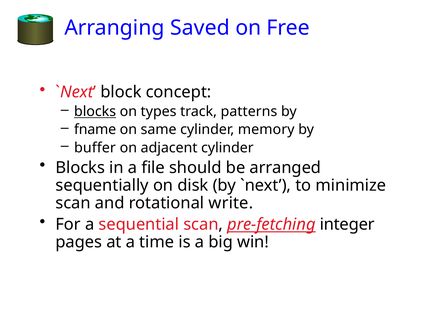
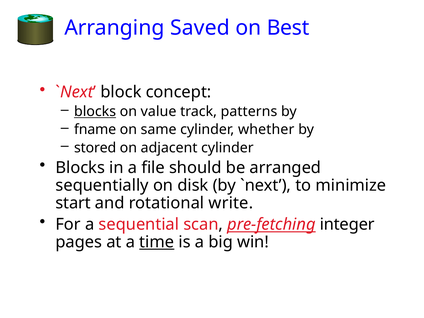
Free: Free -> Best (288, 28)
types: types -> value (159, 112)
memory: memory -> whether (266, 130)
buffer: buffer -> stored (95, 148)
scan: scan -> start (73, 203)
time underline: none -> present (157, 242)
